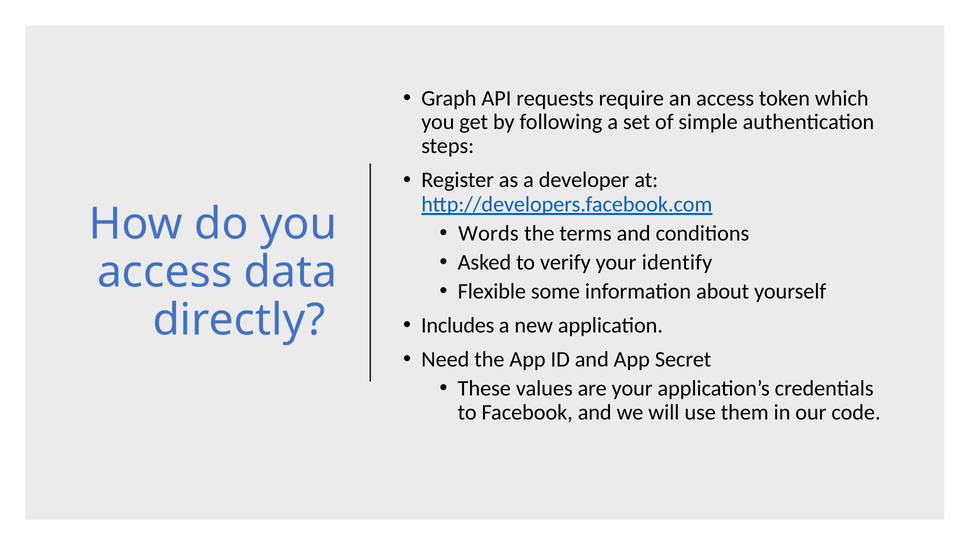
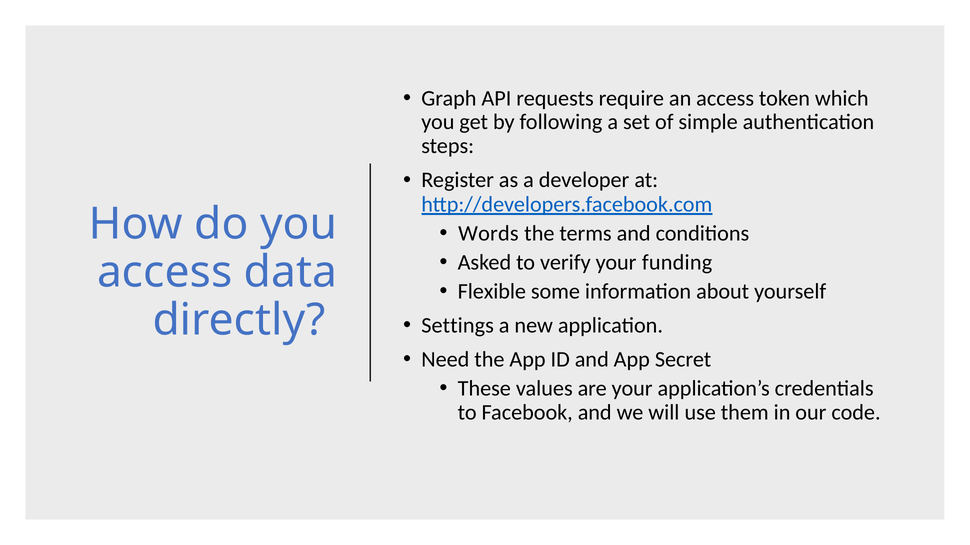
identify: identify -> funding (677, 263)
Includes: Includes -> Settings (458, 326)
